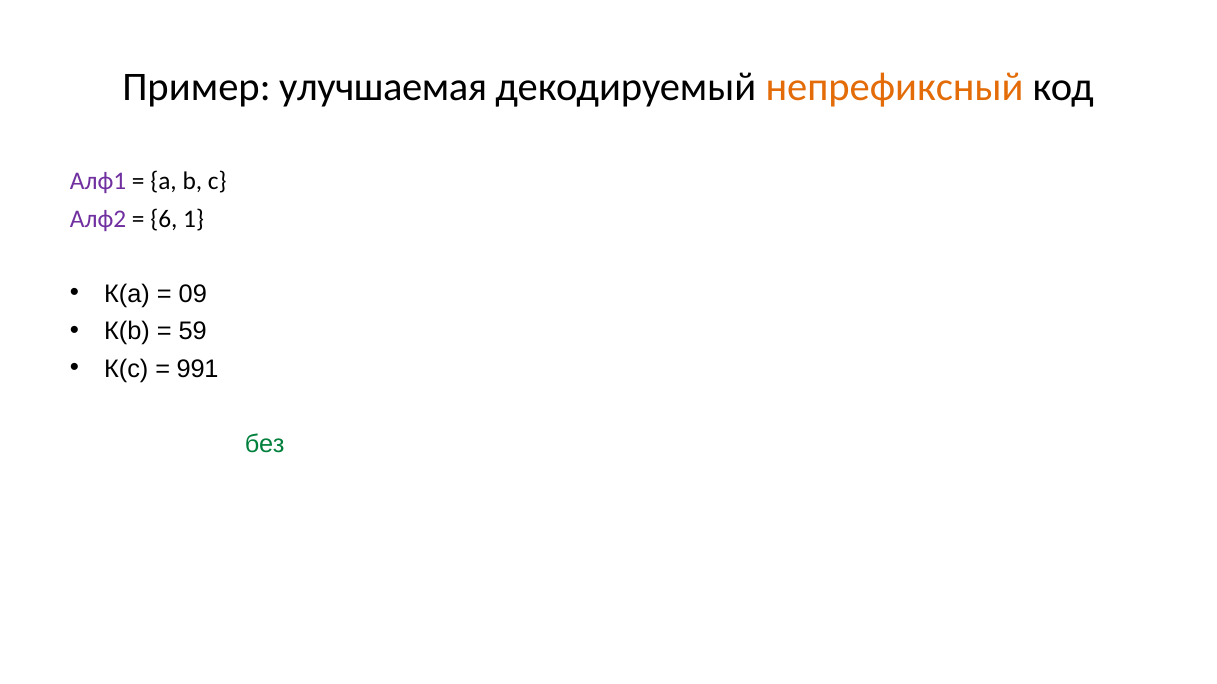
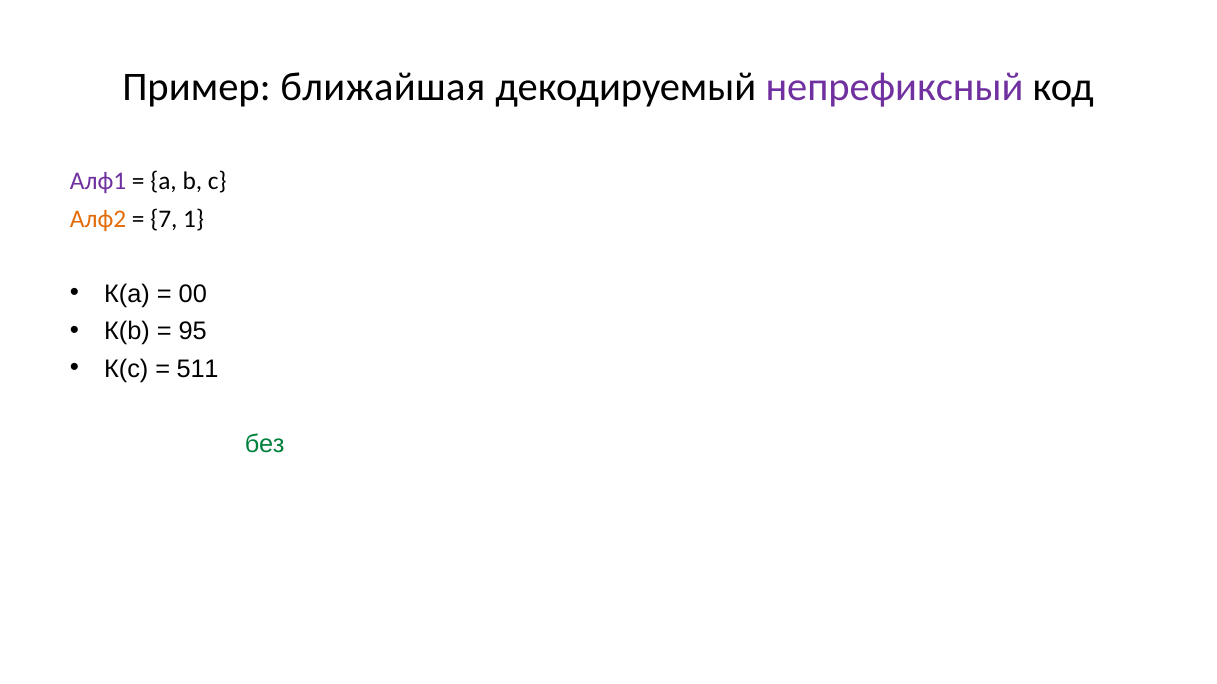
улучшаемая: улучшаемая -> ближайшая (383, 87)
непрефиксный colour: orange -> purple (894, 87)
Алф2 colour: purple -> orange (98, 219)
6: 6 -> 7 (164, 219)
09: 09 -> 00 (193, 294)
59: 59 -> 95 (193, 331)
991: 991 -> 511 (198, 369)
